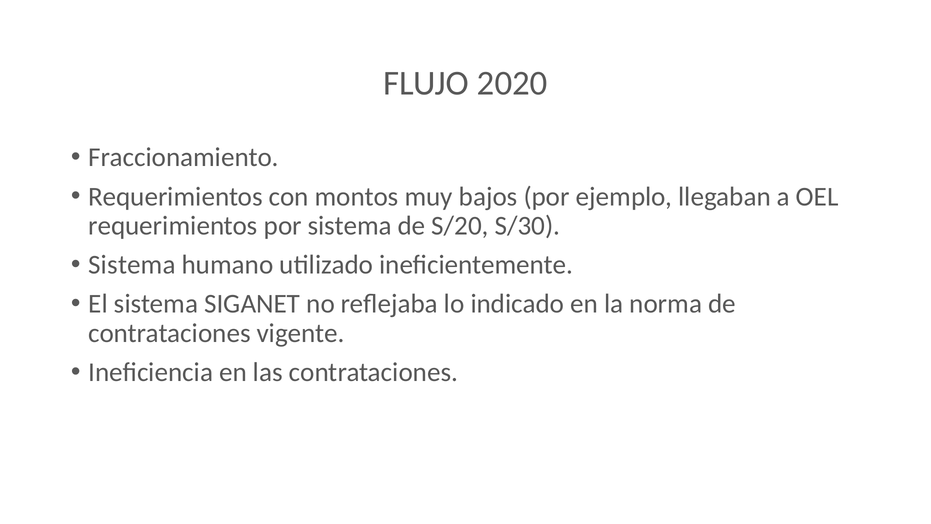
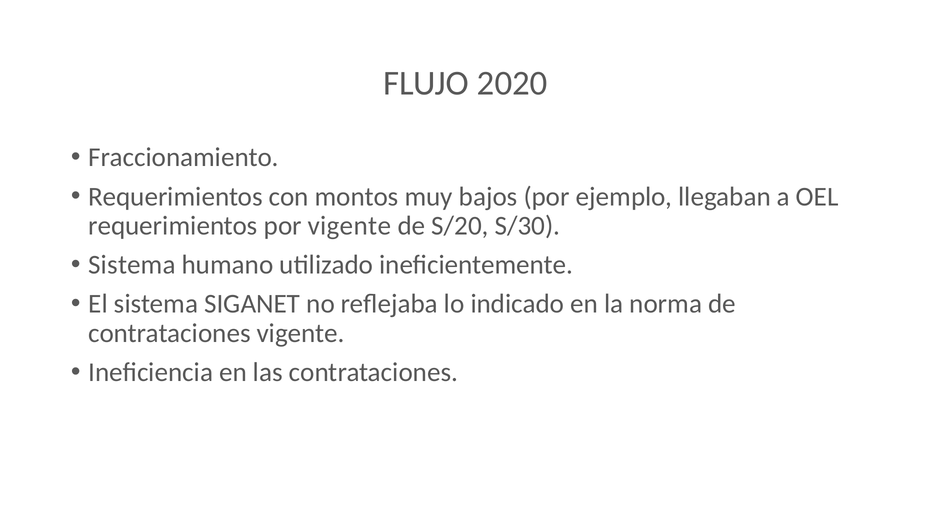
por sistema: sistema -> vigente (350, 226)
